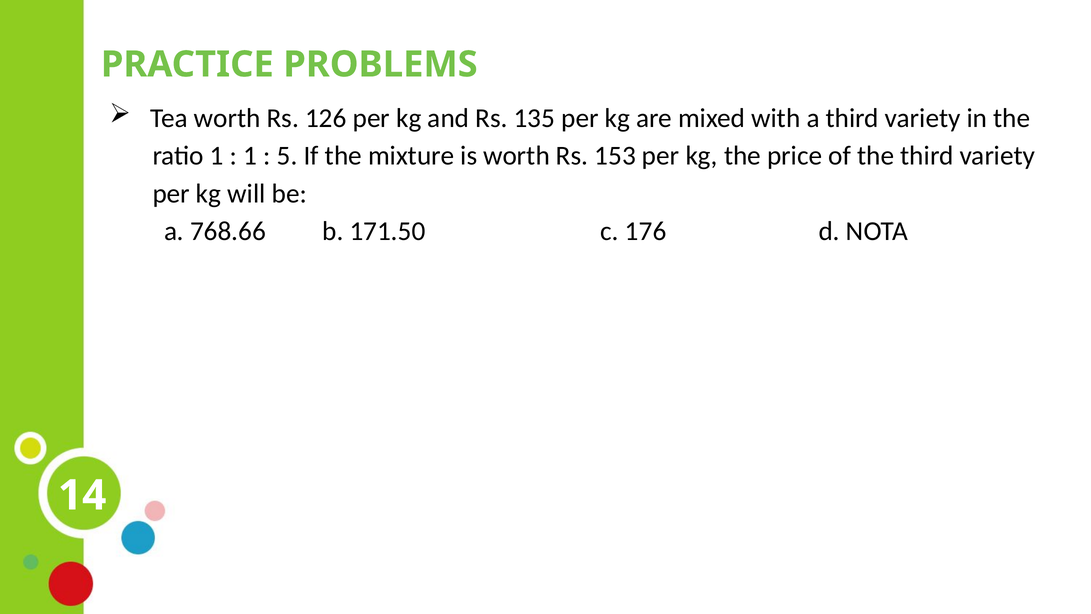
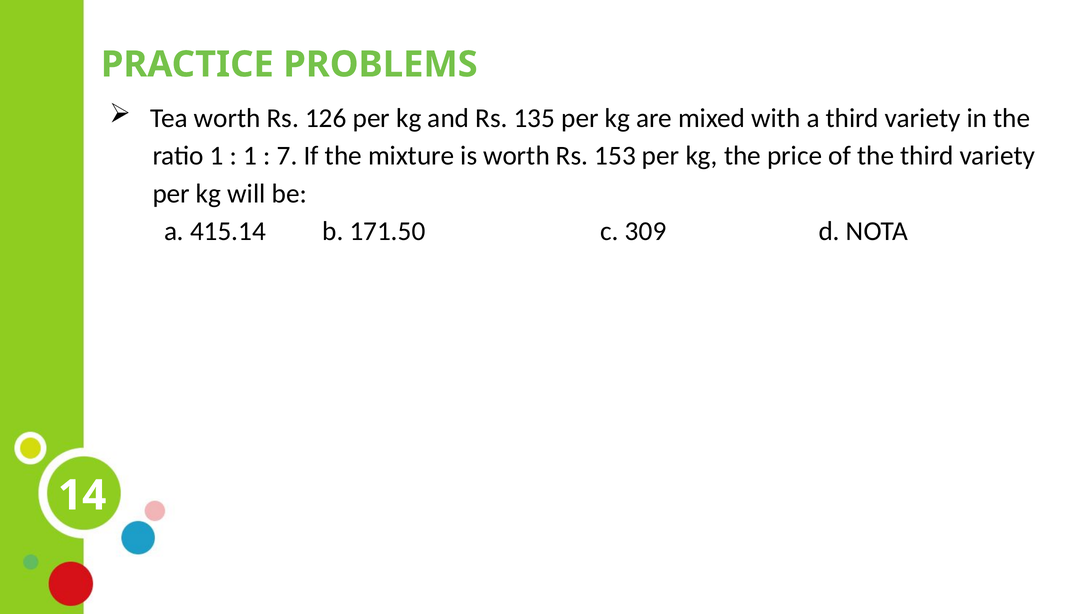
5: 5 -> 7 (287, 156)
768.66: 768.66 -> 415.14 (228, 231)
176: 176 -> 309 (646, 231)
